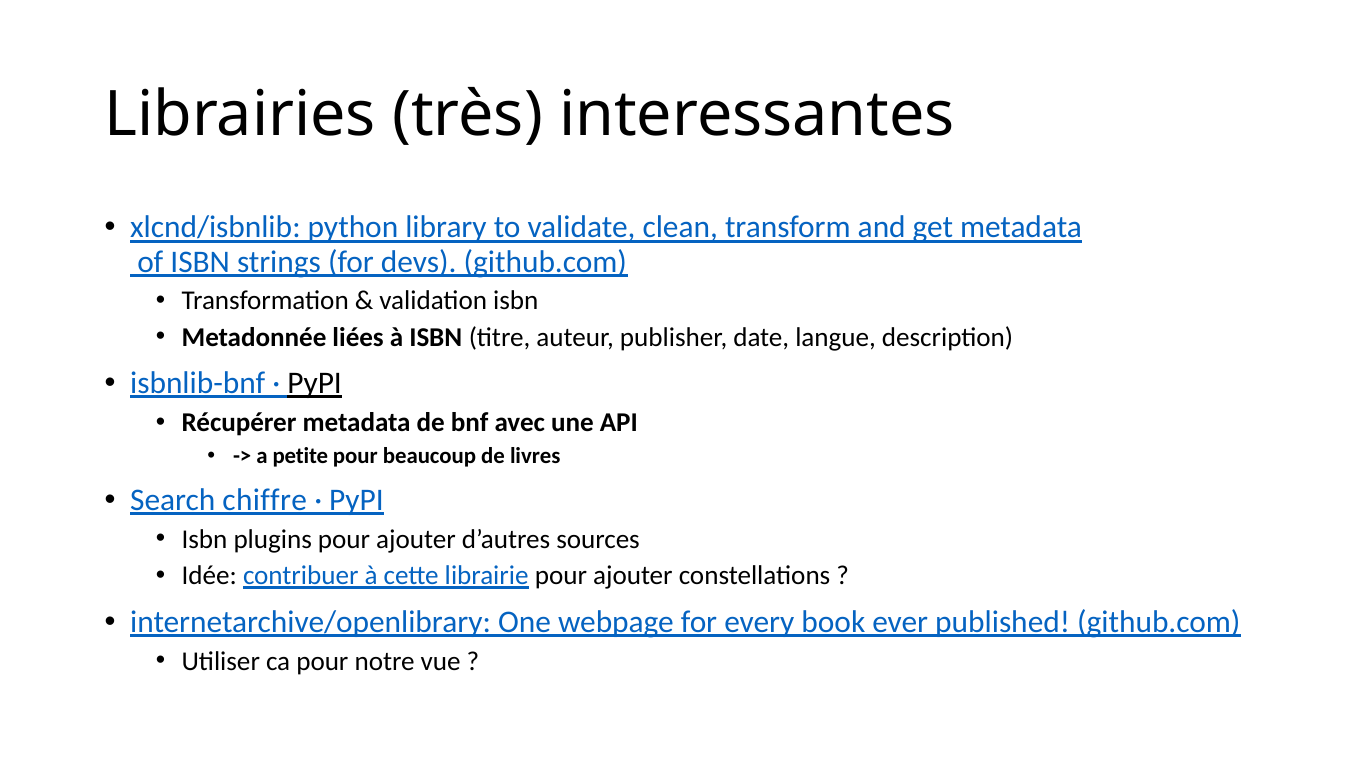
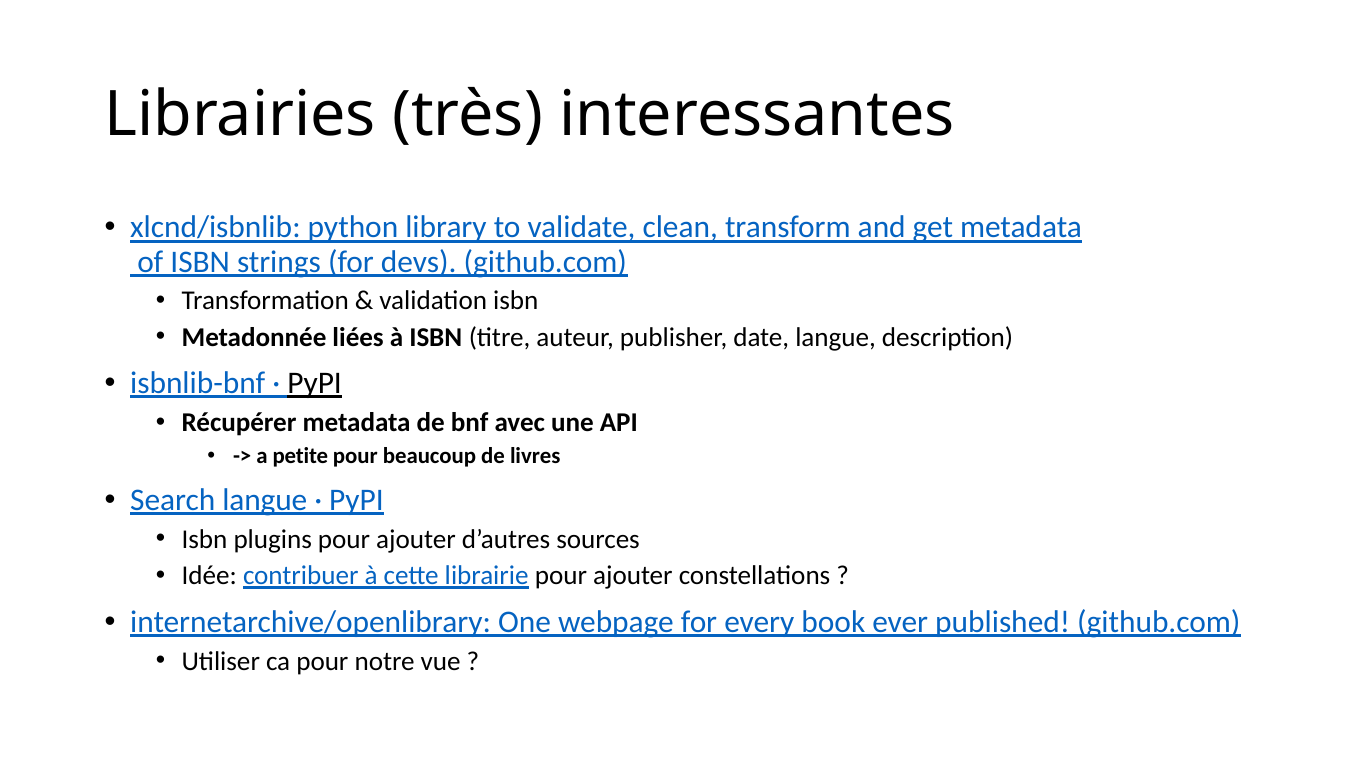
Search chiffre: chiffre -> langue (265, 500)
